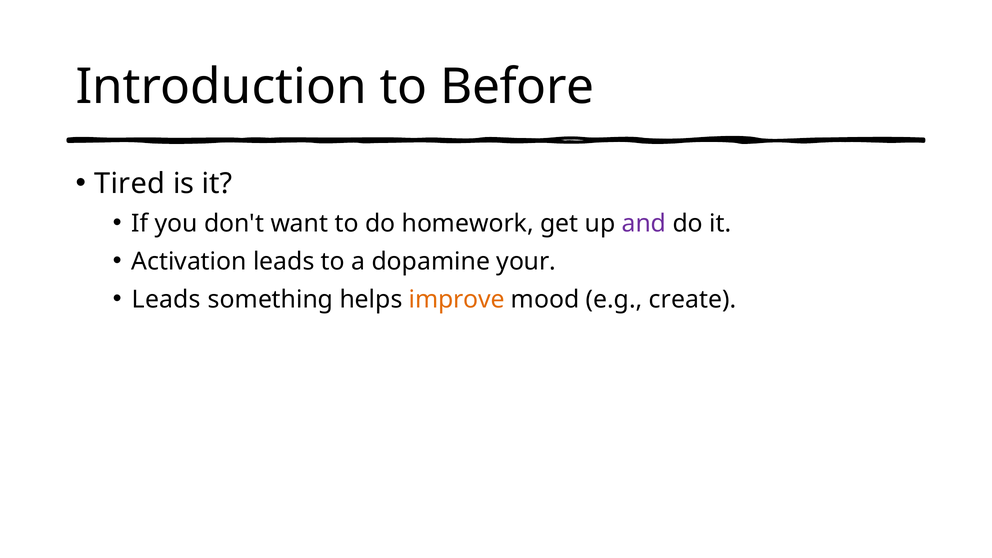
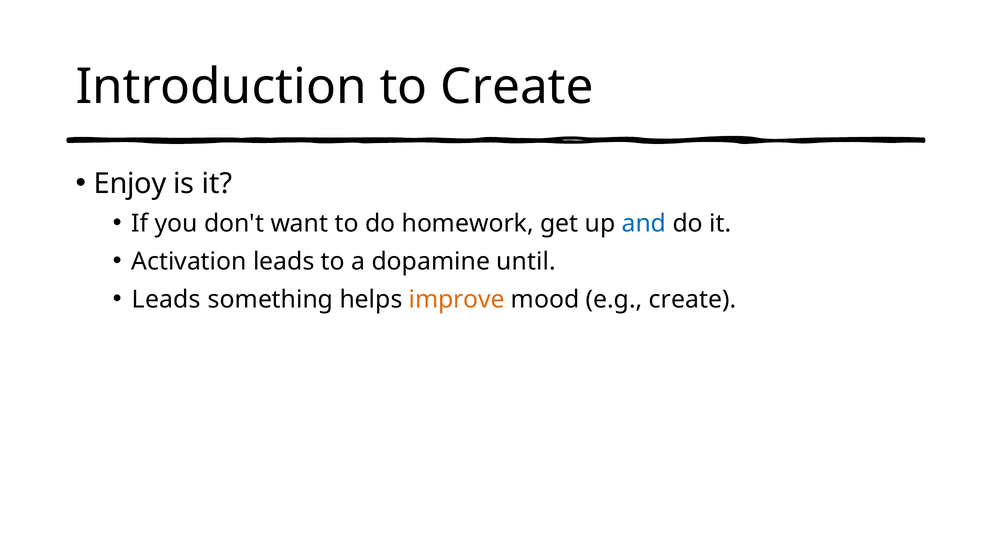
to Before: Before -> Create (517, 87)
Tired: Tired -> Enjoy (130, 184)
and colour: purple -> blue (644, 224)
your: your -> until (526, 261)
